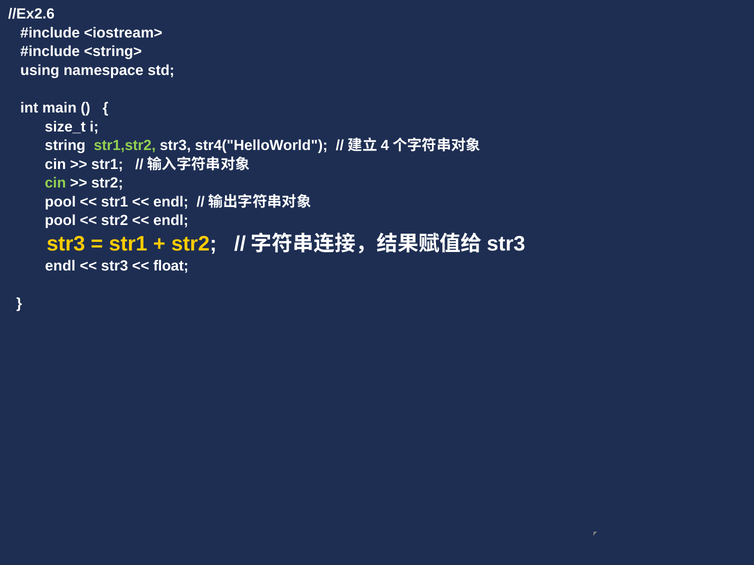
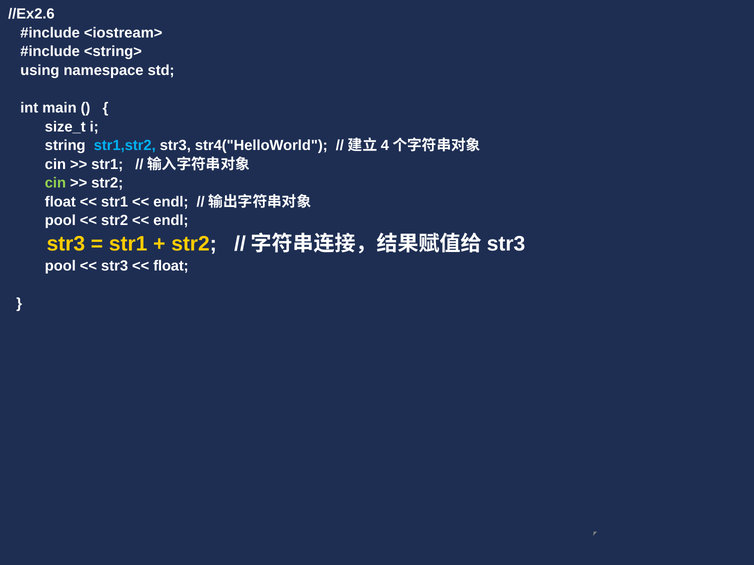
str1,str2 colour: light green -> light blue (125, 146)
pool: pool -> float (60, 202)
endl: endl -> pool (60, 266)
